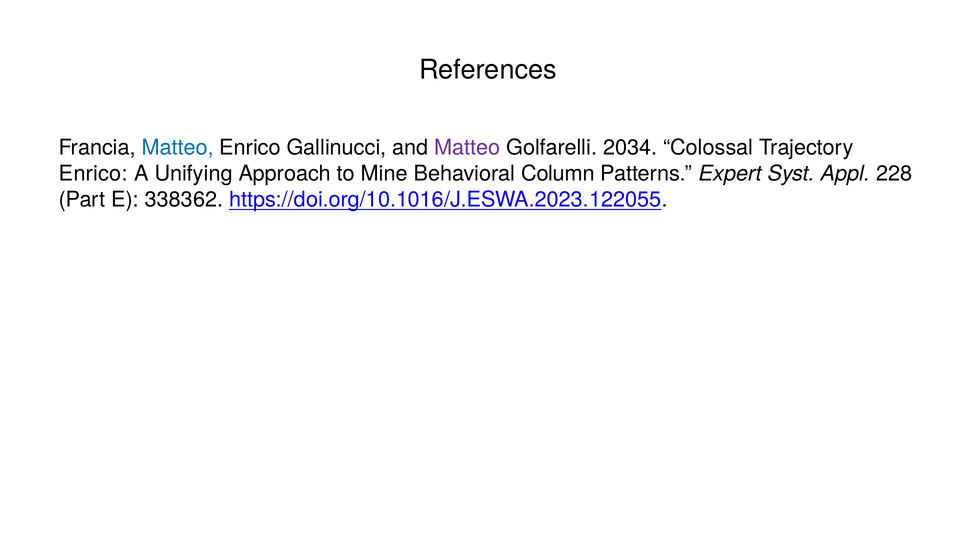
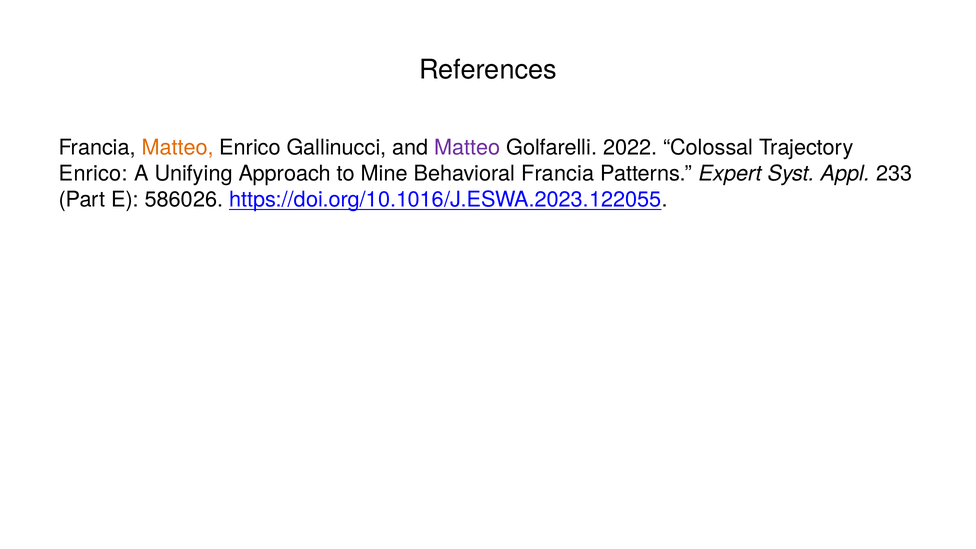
Matteo colour: blue -> orange (178, 148)
2034: 2034 -> 2022 (630, 148)
Behavioral Column: Column -> Francia (558, 174)
228: 228 -> 233 (894, 174)
338362: 338362 -> 586026 (184, 200)
